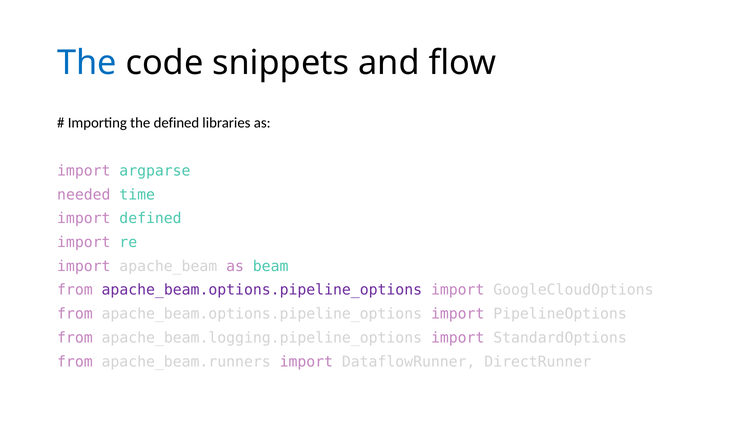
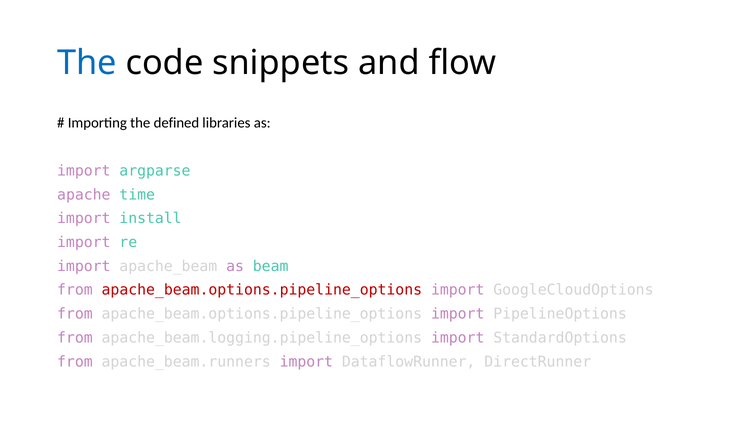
needed: needed -> apache (84, 194)
import defined: defined -> install (151, 218)
apache_beam.options.pipeline_options colour: purple -> red (262, 290)
